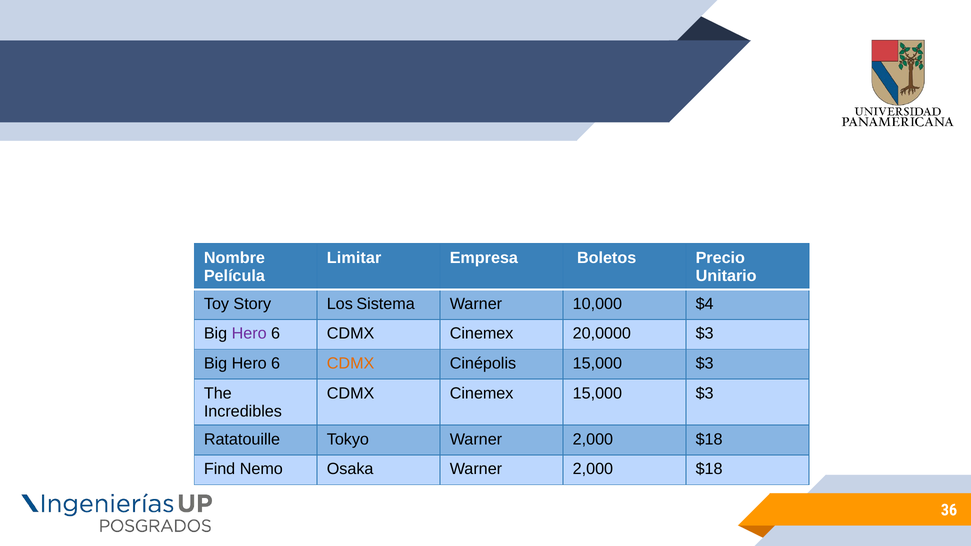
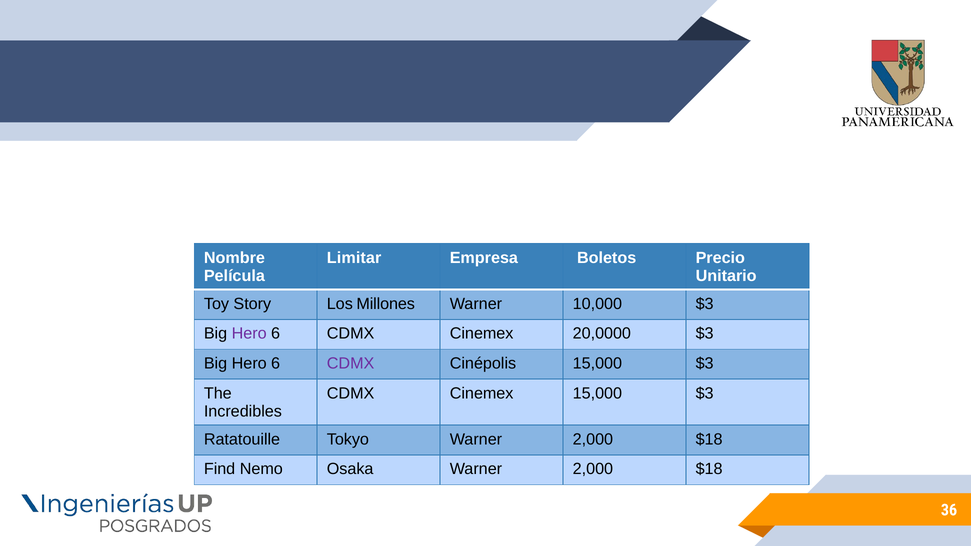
Sistema: Sistema -> Millones (386, 304)
10,000 $4: $4 -> $3 (705, 304)
CDMX colour: orange -> purple (351, 364)
